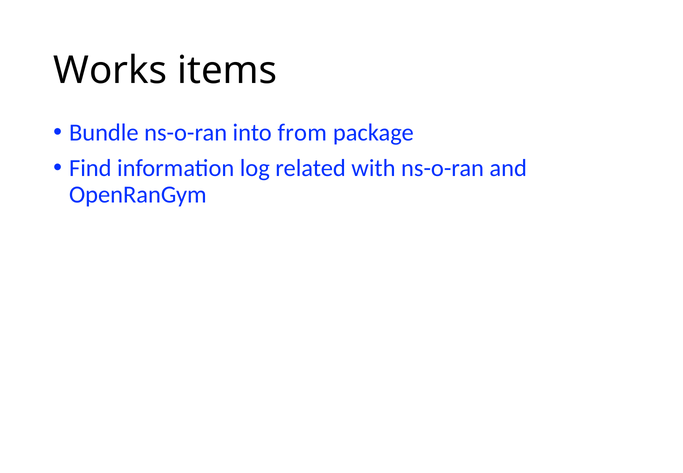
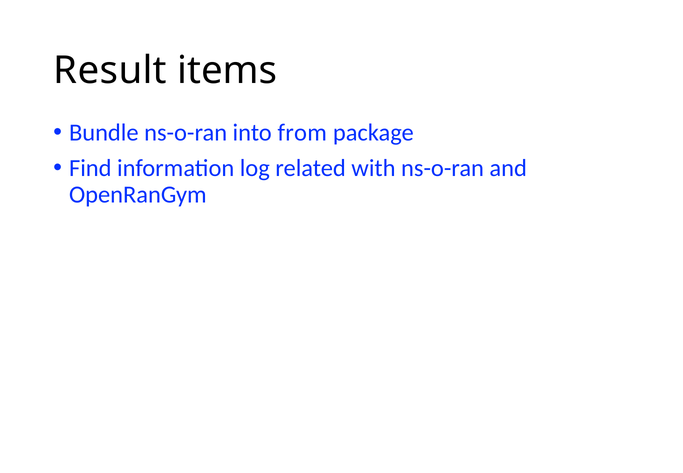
Works: Works -> Result (110, 71)
